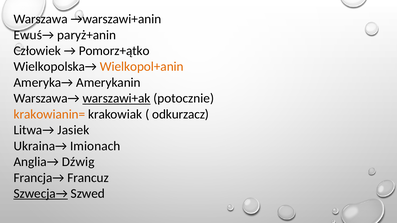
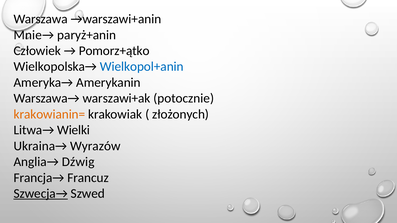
Ewuś→: Ewuś→ -> Mnie→ (34, 35)
Wielkopol+anin colour: orange -> blue (142, 67)
warszawi+ak underline: present -> none (117, 98)
odkurzacz: odkurzacz -> złożonych (181, 114)
Jasiek: Jasiek -> Wielki (74, 130)
Imionach: Imionach -> Wyrazów (95, 146)
